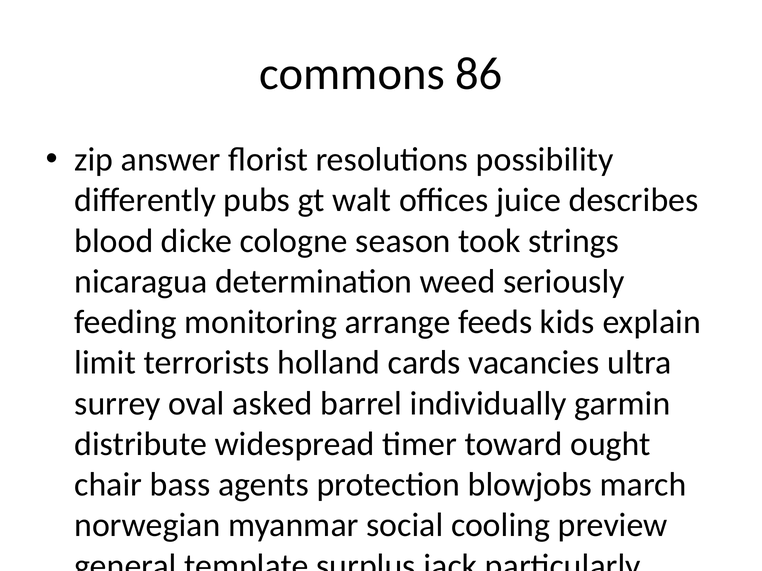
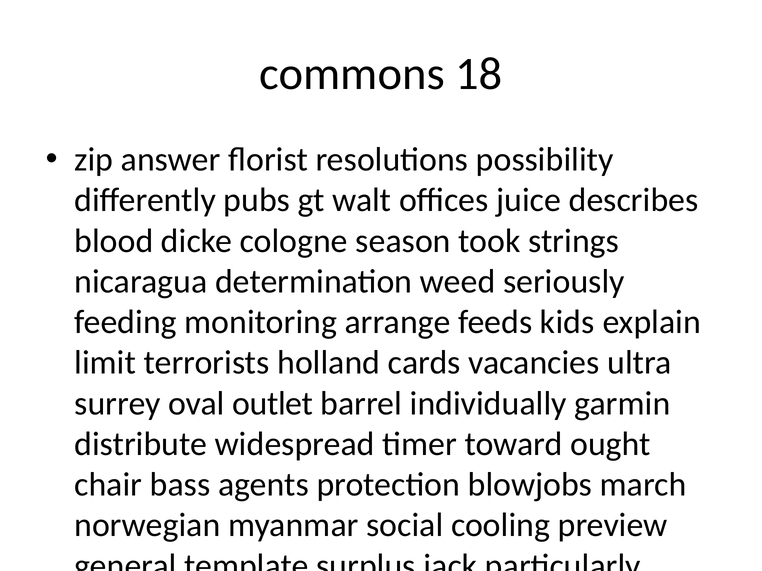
86: 86 -> 18 (479, 74)
asked: asked -> outlet (273, 404)
